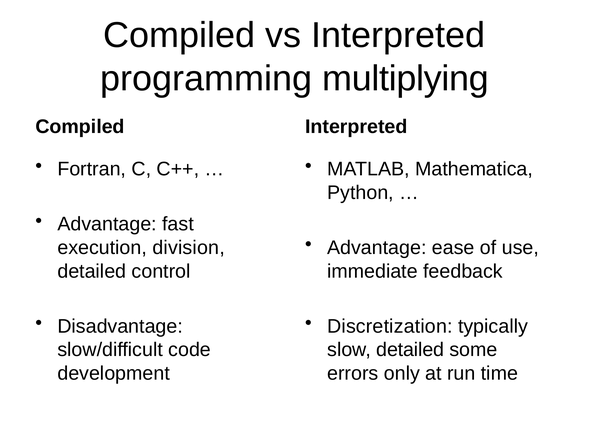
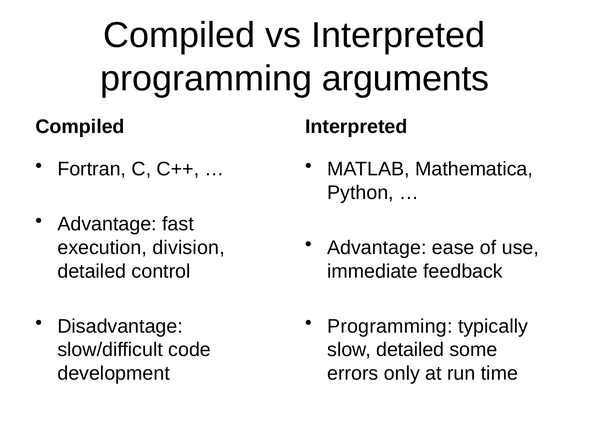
multiplying: multiplying -> arguments (405, 79)
Discretization: Discretization -> Programming (390, 326)
